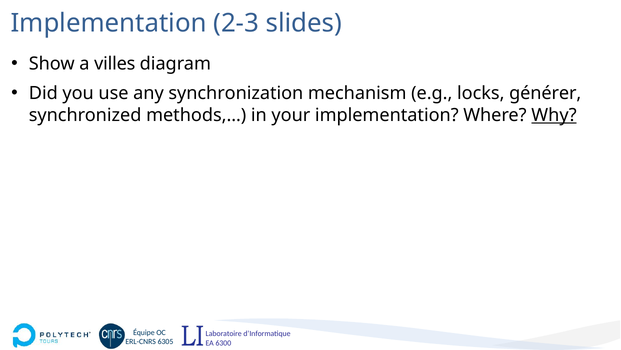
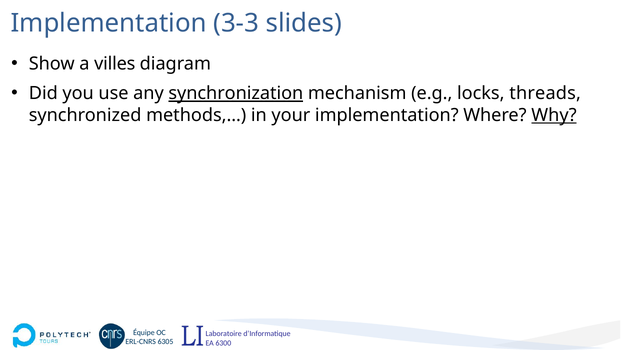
2-3: 2-3 -> 3-3 (236, 23)
synchronization underline: none -> present (236, 93)
générer: générer -> threads (545, 93)
